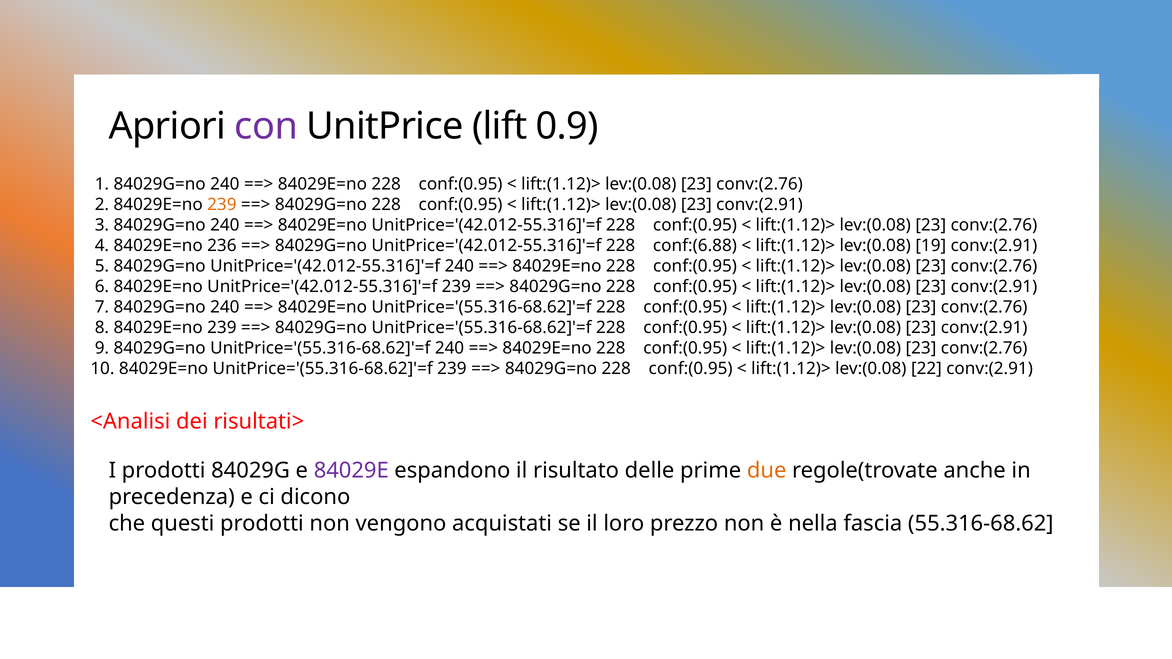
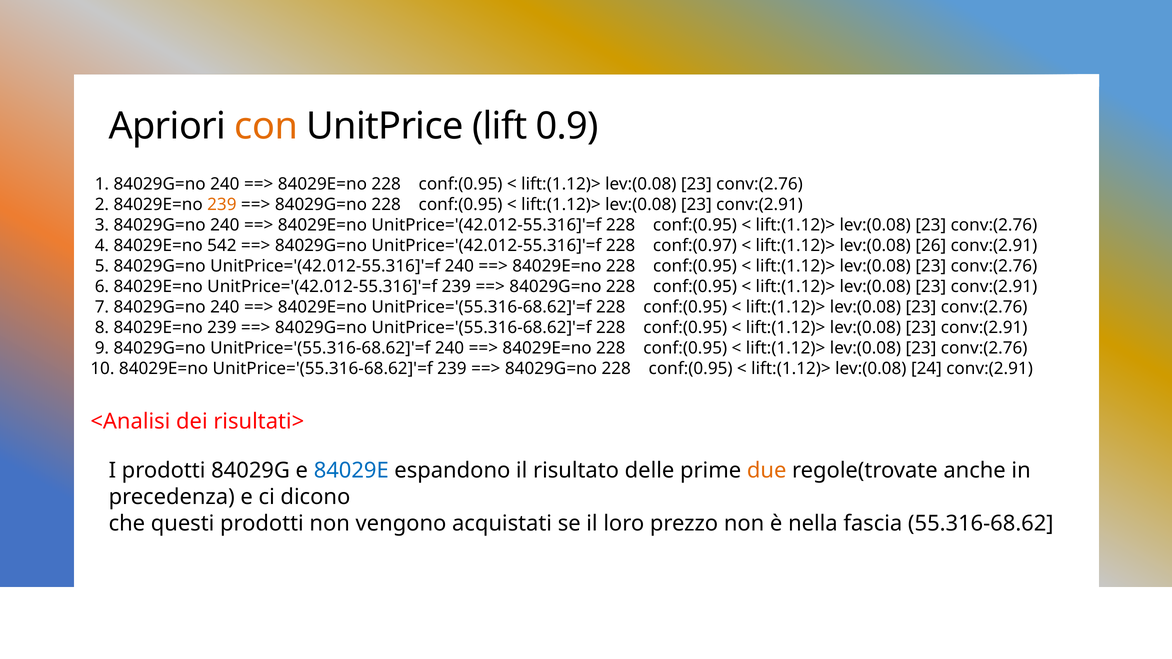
con colour: purple -> orange (266, 126)
236: 236 -> 542 (222, 246)
conf:(6.88: conf:(6.88 -> conf:(0.97 (695, 246)
19: 19 -> 26 (931, 246)
22: 22 -> 24 (926, 369)
84029E colour: purple -> blue (351, 471)
